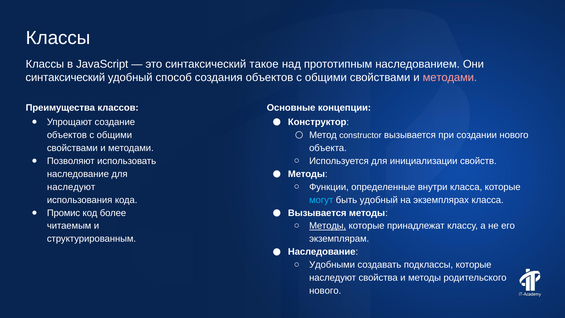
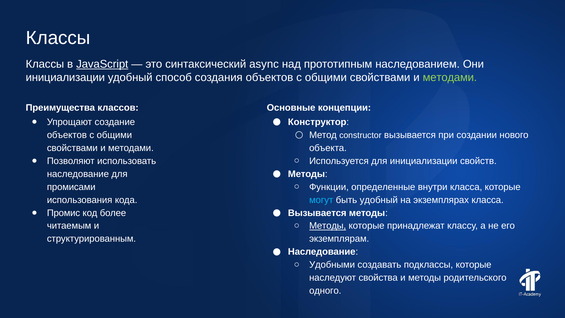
JavaScript underline: none -> present (102, 64)
такое: такое -> async (264, 64)
синтаксический: синтаксический -> инициализации (65, 78)
методами colour: pink -> light green (450, 78)
наследуют: наследуют -> промисами (71, 187)
нового: нового -> одного (325, 291)
